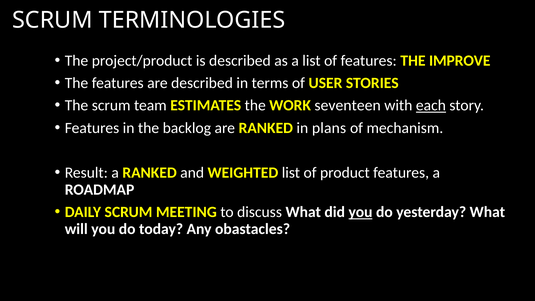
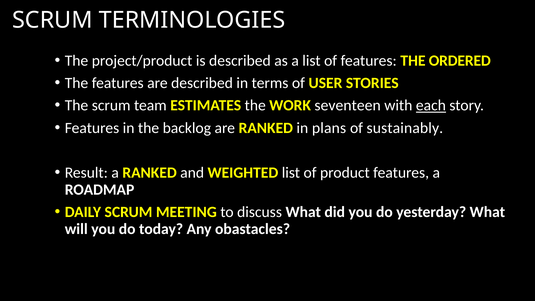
IMPROVE: IMPROVE -> ORDERED (460, 61)
mechanism: mechanism -> sustainably (405, 128)
you underline: present -> none (361, 212)
